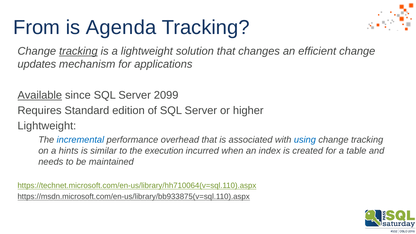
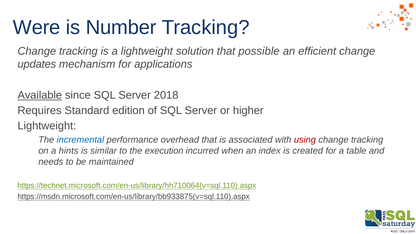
From: From -> Were (37, 27)
Agenda: Agenda -> Number (121, 27)
tracking underline: present -> none (78, 51)
changes: changes -> possible (259, 51)
2099: 2099 -> 2018 (166, 95)
using colour: blue -> red (305, 140)
